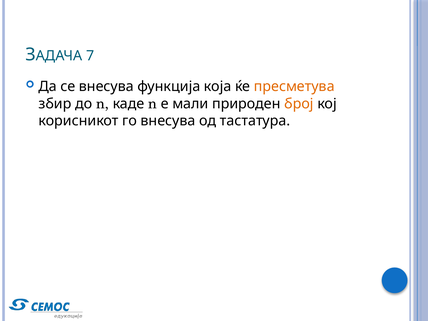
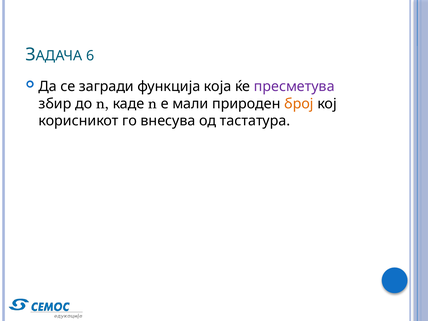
7: 7 -> 6 (90, 56)
се внесува: внесува -> загради (106, 87)
пресметува colour: orange -> purple (294, 87)
